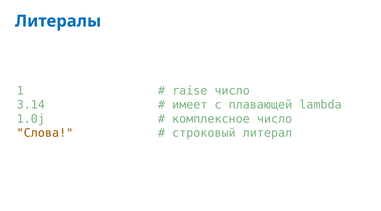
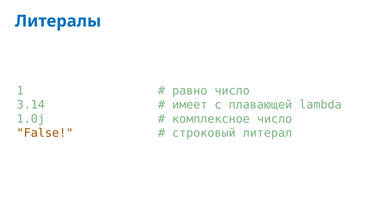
raise: raise -> равно (190, 91)
Слова: Слова -> False (45, 133)
